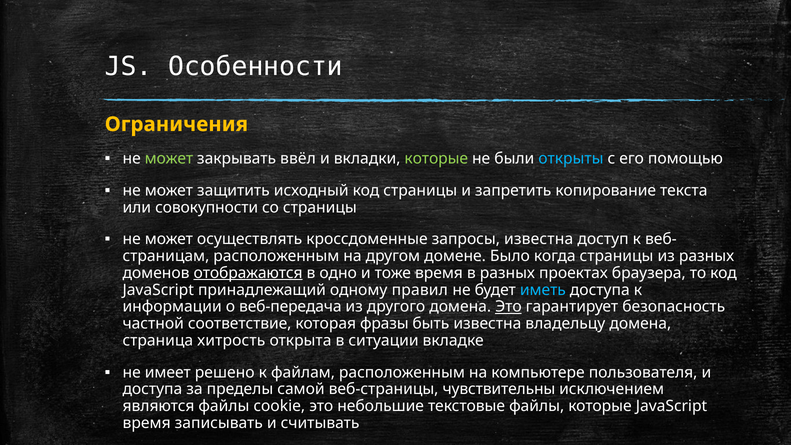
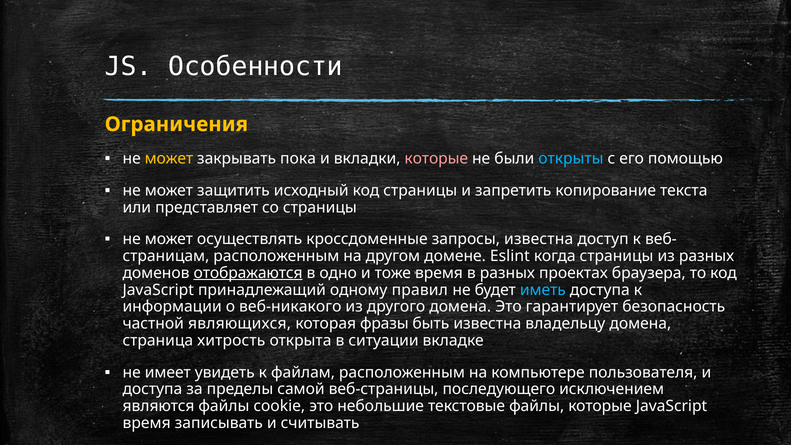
может colour: light green -> yellow (169, 159)
ввёл: ввёл -> пока (298, 159)
которые colour: light green -> pink (436, 159)
совокупности: совокупности -> представляет (207, 207)
Было: Было -> Eslint (510, 256)
веб-передача: веб-передача -> веб-никакого (290, 307)
Это underline: present -> none (508, 307)
соответствие: соответствие -> являющихся (240, 324)
решено: решено -> увидеть (225, 372)
чувствительны: чувствительны -> последующего (499, 389)
